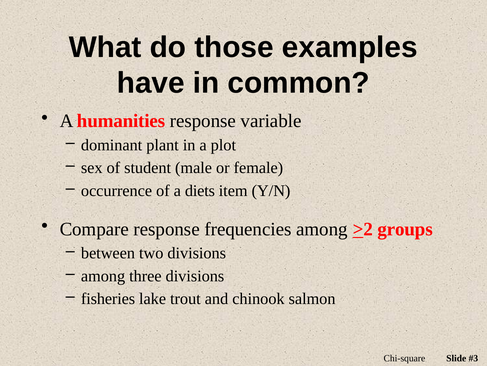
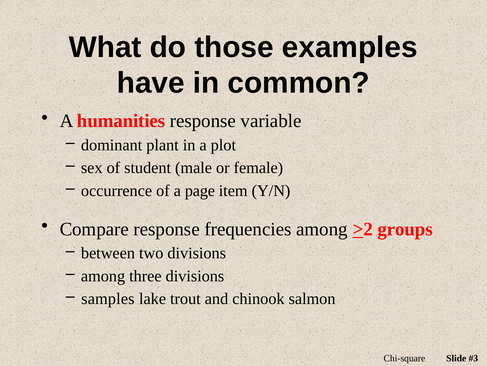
diets: diets -> page (200, 190)
fisheries: fisheries -> samples (108, 298)
